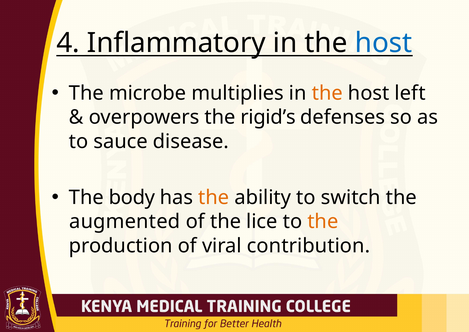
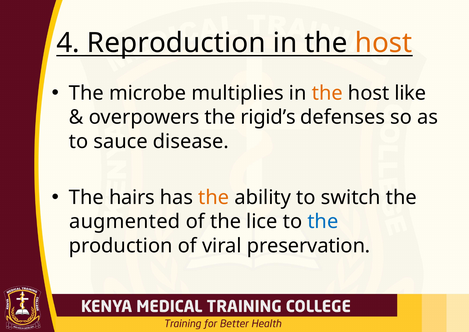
Inflammatory: Inflammatory -> Reproduction (176, 43)
host colour: blue -> orange (384, 43)
left: left -> like (410, 93)
body: body -> hairs (132, 197)
the colour: orange -> blue (323, 222)
contribution: contribution -> preservation (309, 246)
